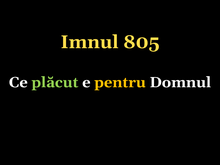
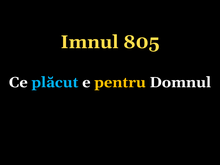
plăcut colour: light green -> light blue (55, 82)
